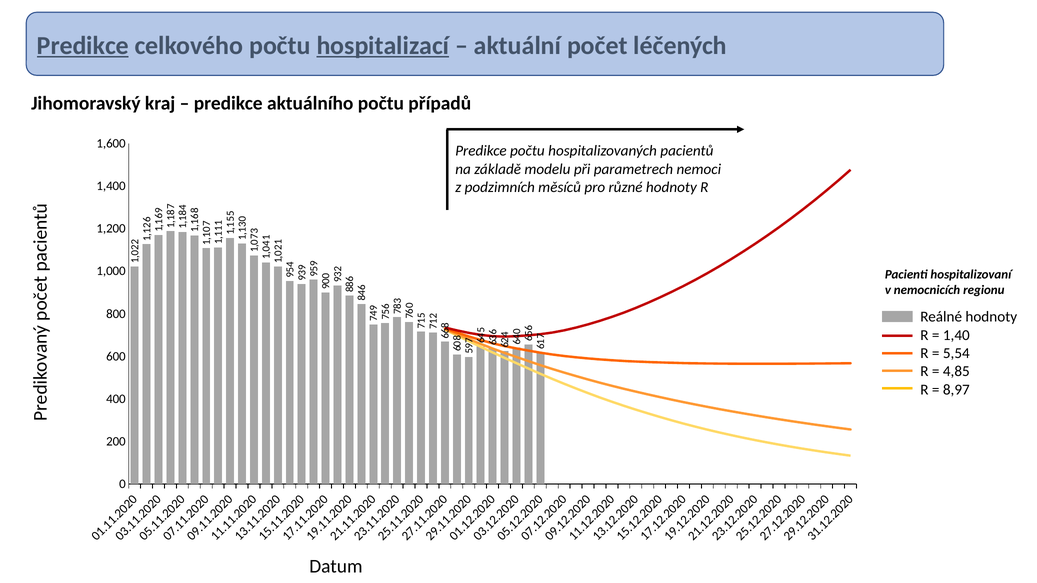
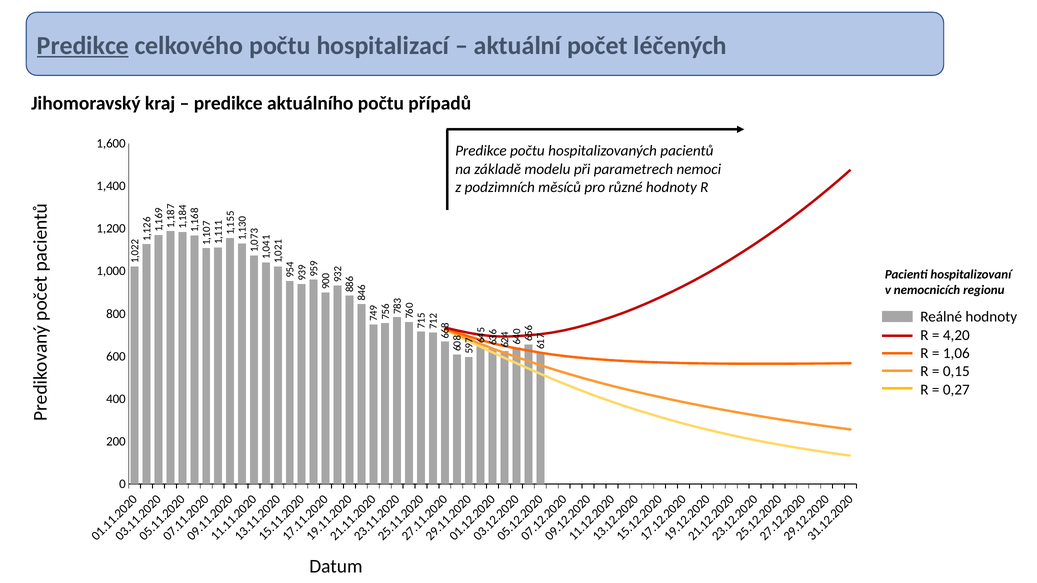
hospitalizací underline: present -> none (383, 46)
1,40: 1,40 -> 4,20 (956, 335)
5,54: 5,54 -> 1,06 (956, 353)
4,85: 4,85 -> 0,15 (956, 372)
8,97: 8,97 -> 0,27 (956, 390)
